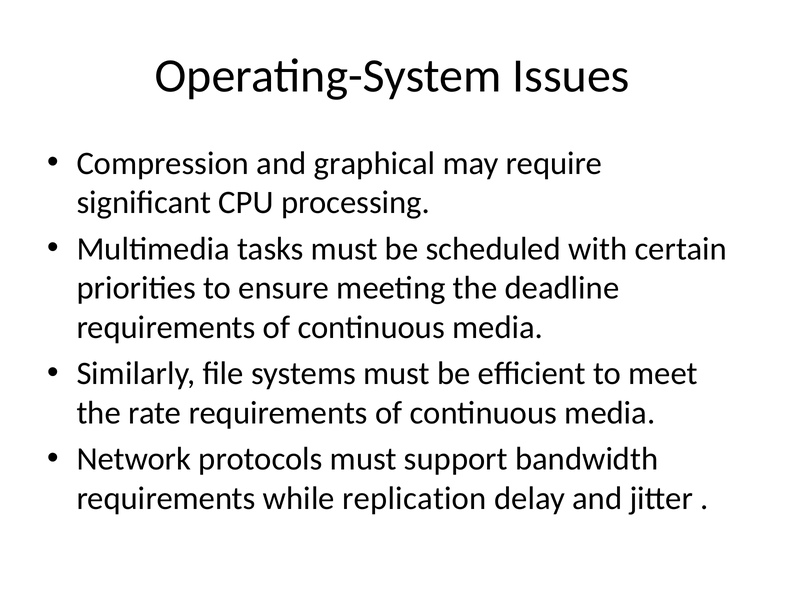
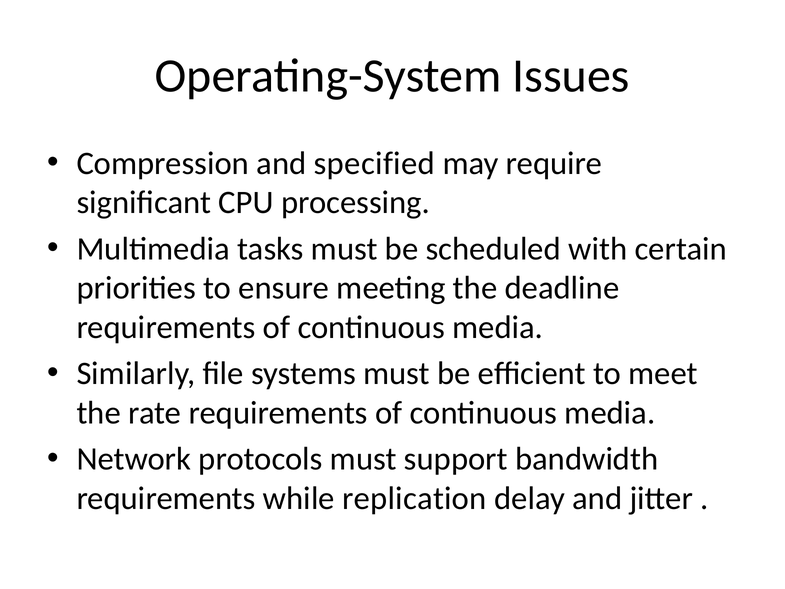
graphical: graphical -> specified (374, 163)
